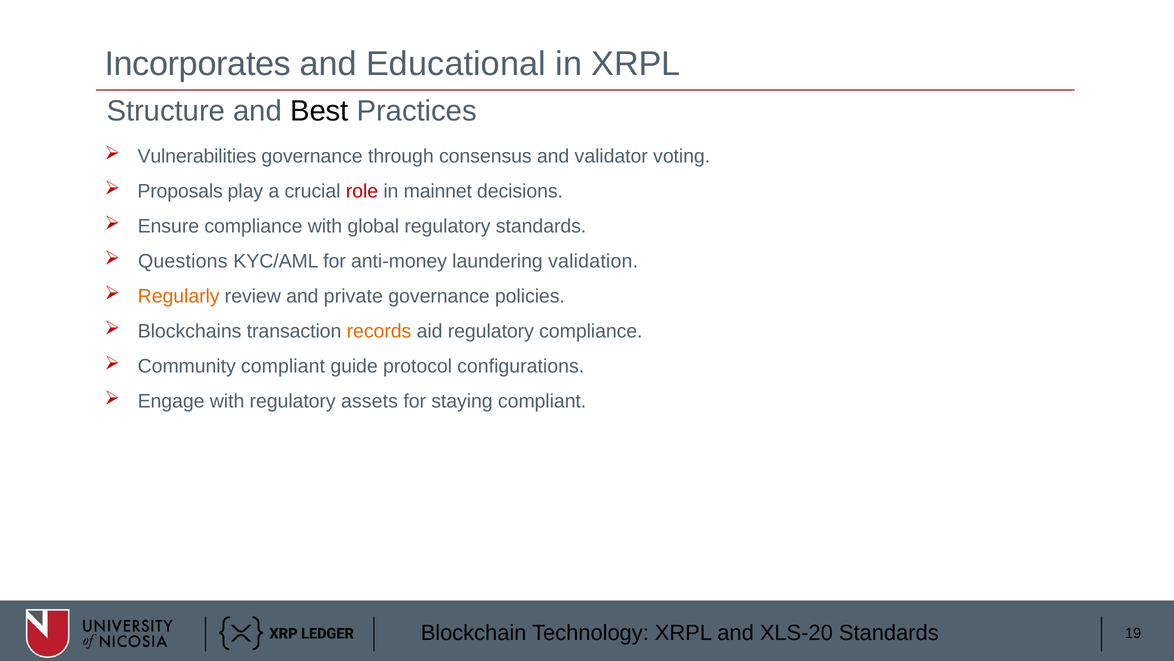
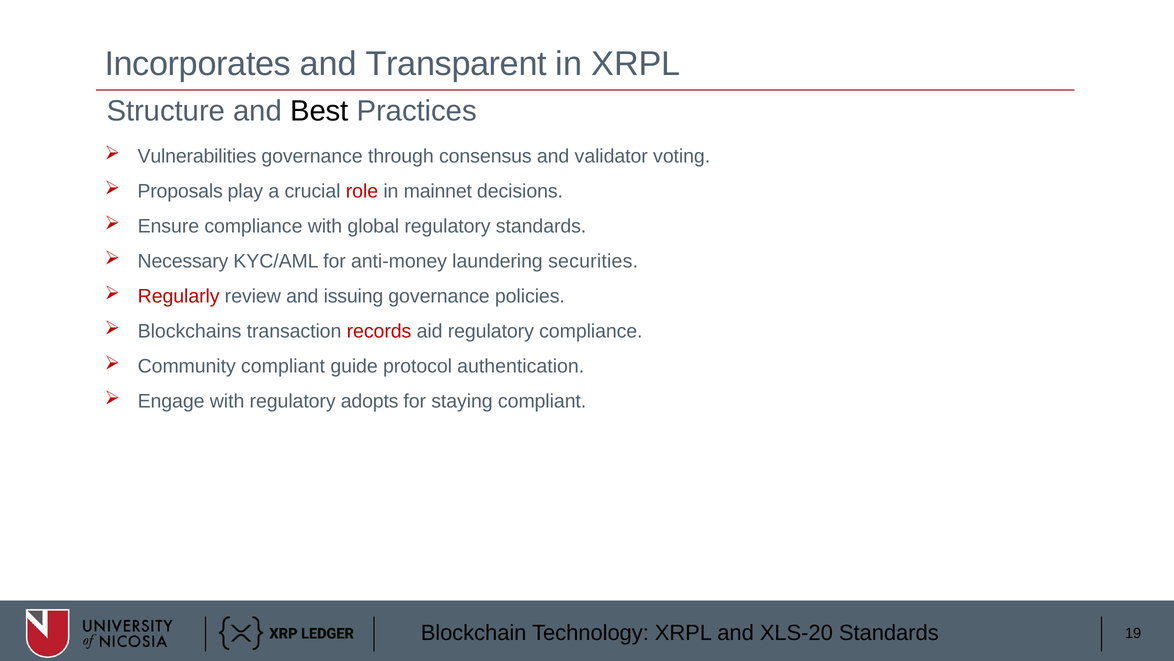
Educational: Educational -> Transparent (456, 64)
Questions: Questions -> Necessary (183, 261)
validation: validation -> securities (593, 261)
Regularly colour: orange -> red (179, 296)
private: private -> issuing (353, 296)
records colour: orange -> red (379, 331)
configurations: configurations -> authentication (521, 366)
assets: assets -> adopts (370, 401)
